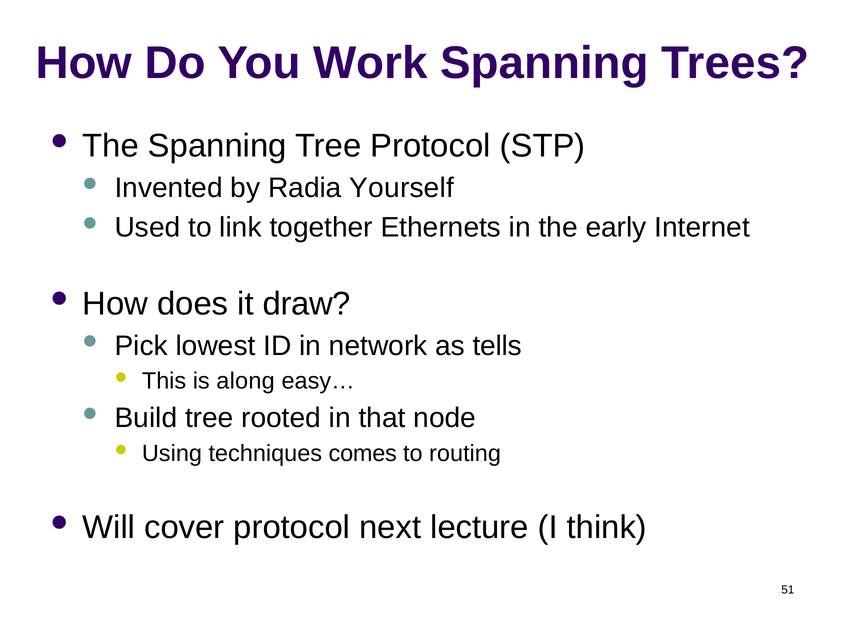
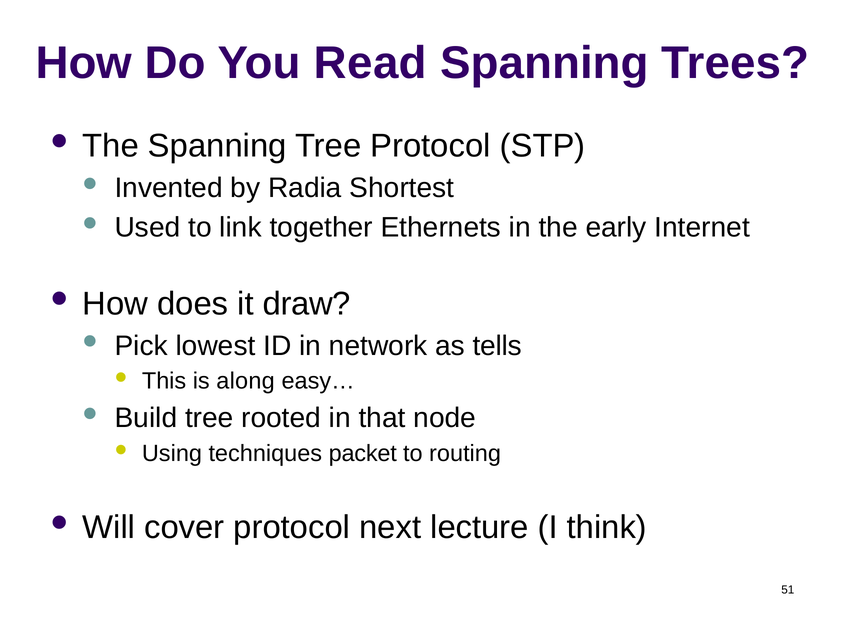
Work: Work -> Read (370, 63)
Yourself: Yourself -> Shortest (402, 188)
comes: comes -> packet (363, 453)
